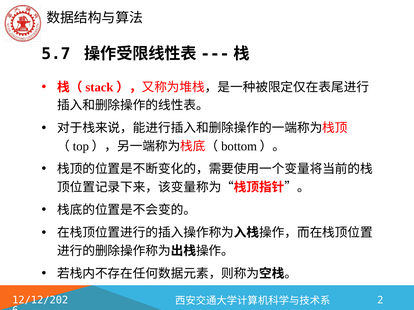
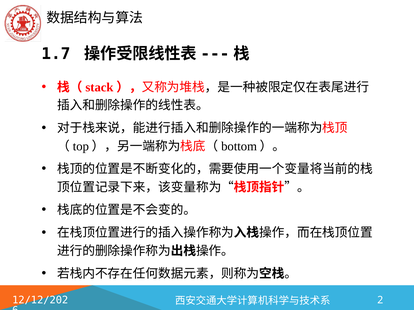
5.7: 5.7 -> 1.7 (56, 54)
